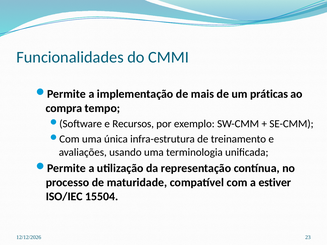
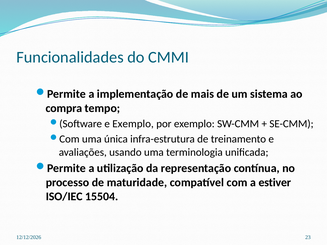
práticas: práticas -> sistema (269, 94)
e Recursos: Recursos -> Exemplo (133, 124)
